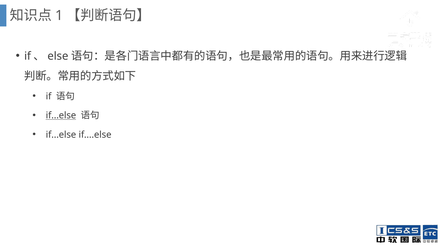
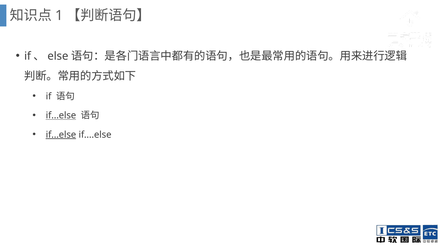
if...else underline: none -> present (61, 135)
